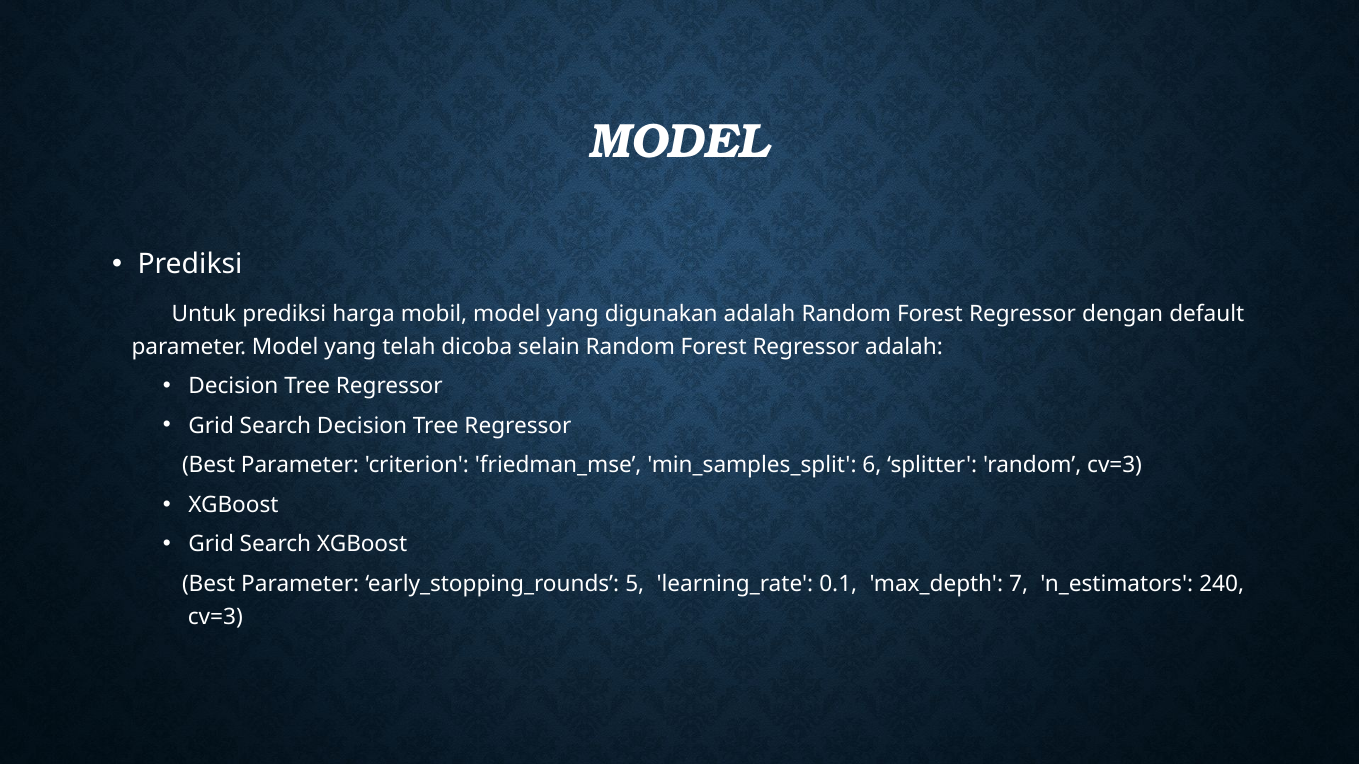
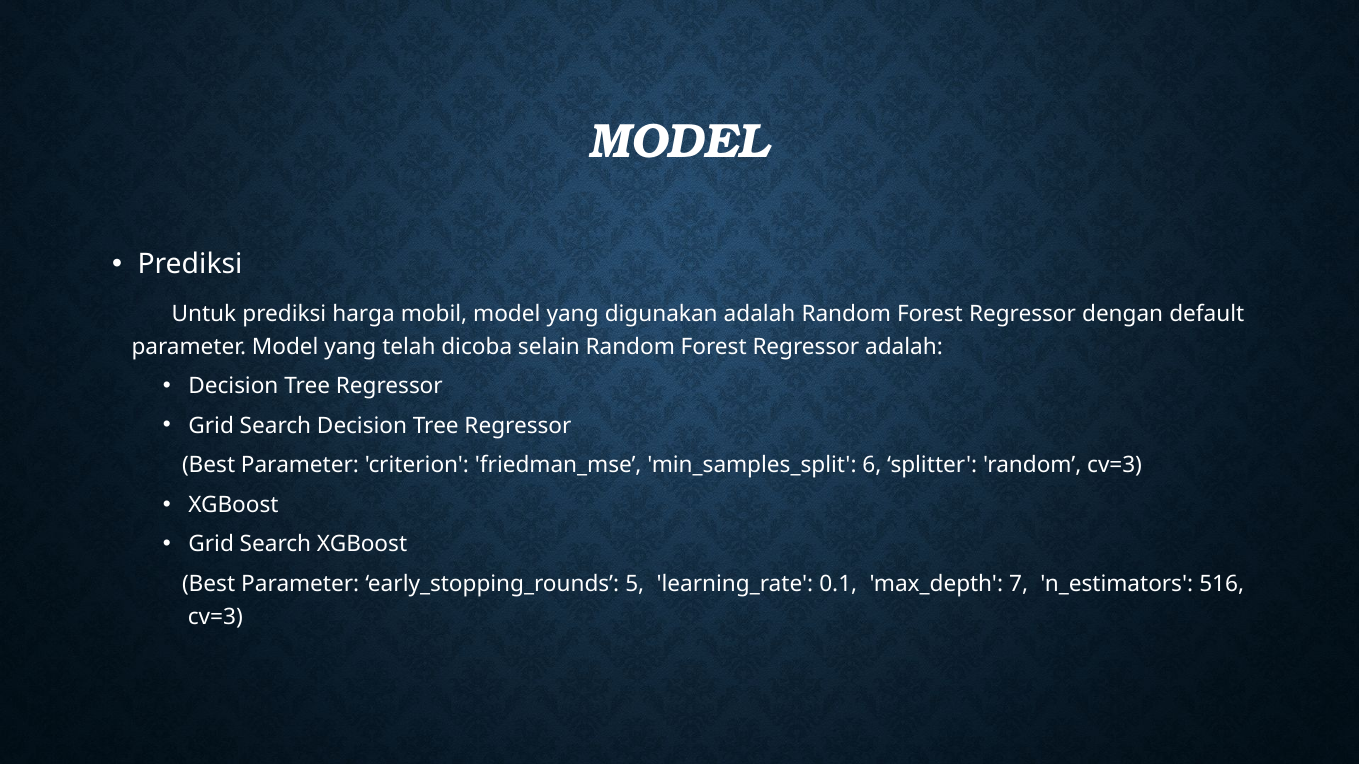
240: 240 -> 516 (1222, 584)
